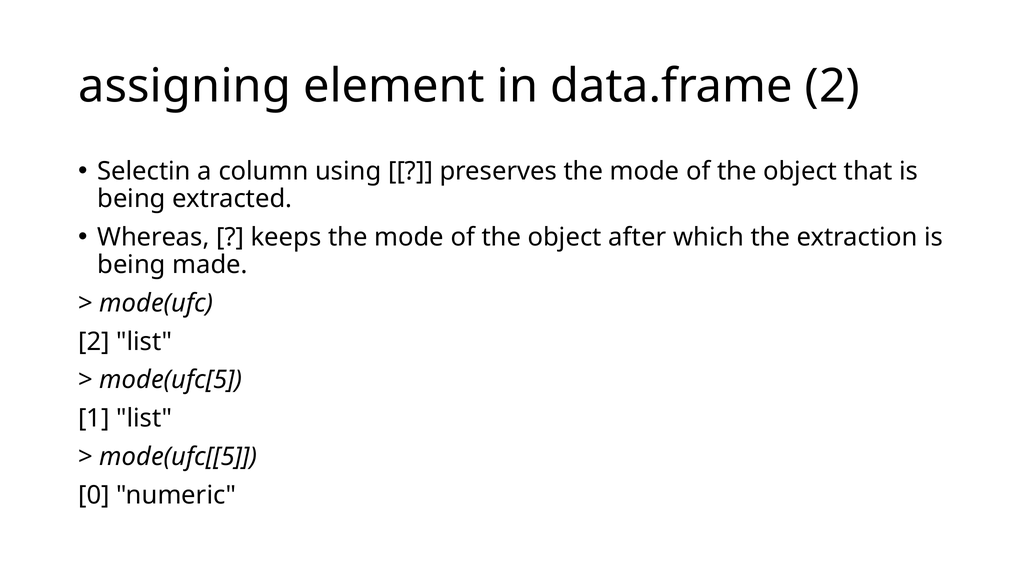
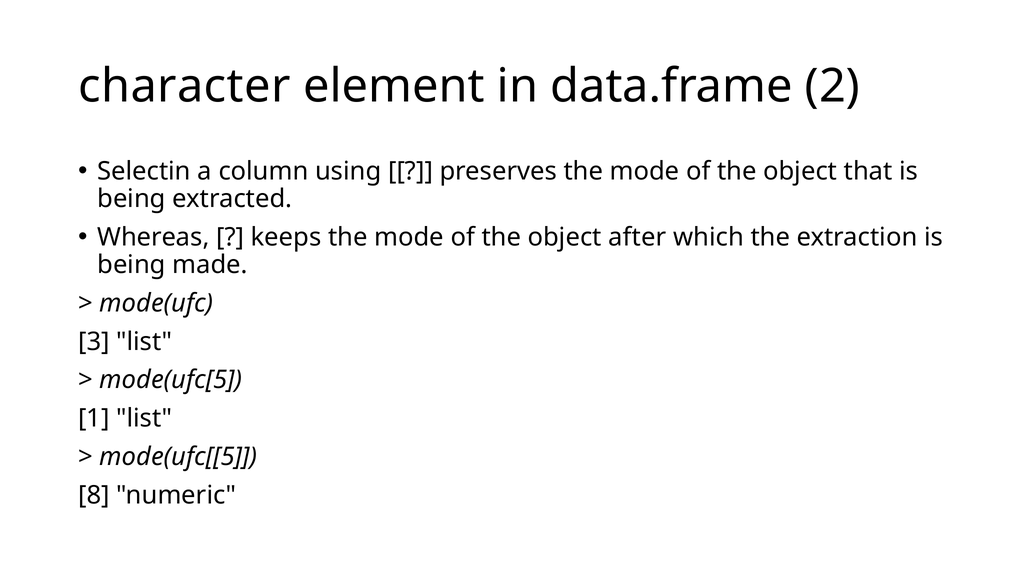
assigning: assigning -> character (184, 86)
2: 2 -> 3 (94, 341)
0: 0 -> 8 (94, 495)
